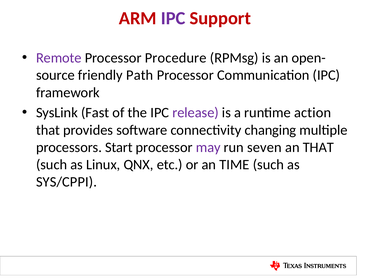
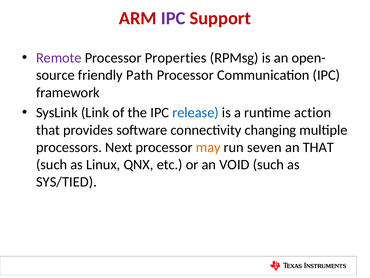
Procedure: Procedure -> Properties (176, 58)
Fast: Fast -> Link (95, 113)
release colour: purple -> blue (196, 113)
Start: Start -> Next (119, 147)
may colour: purple -> orange (208, 147)
TIME: TIME -> VOID (234, 164)
SYS/CPPI: SYS/CPPI -> SYS/TIED (66, 182)
